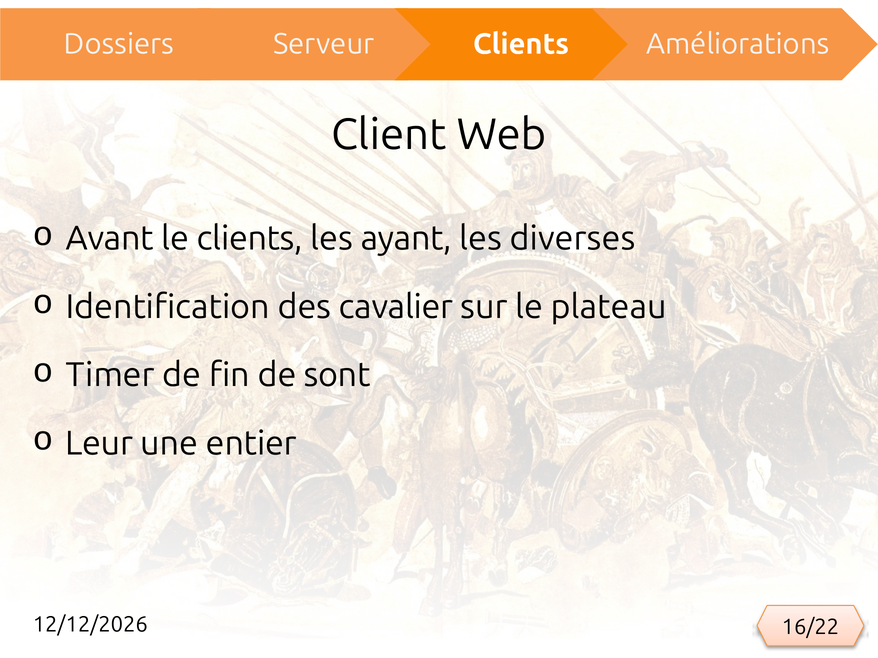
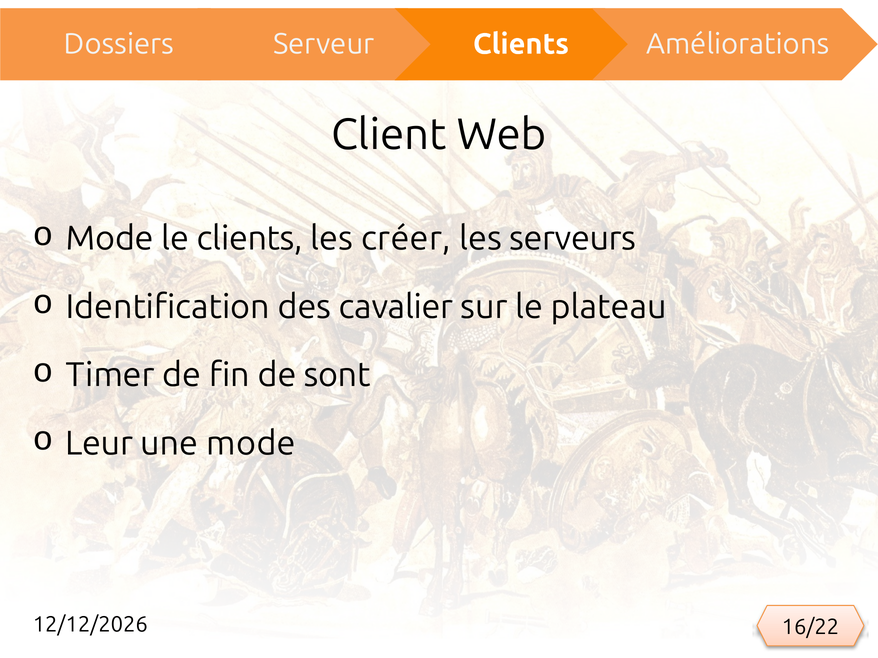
Avant: Avant -> Mode (110, 239)
ayant: ayant -> créer (406, 239)
diverses: diverses -> serveurs (573, 239)
une entier: entier -> mode (251, 444)
